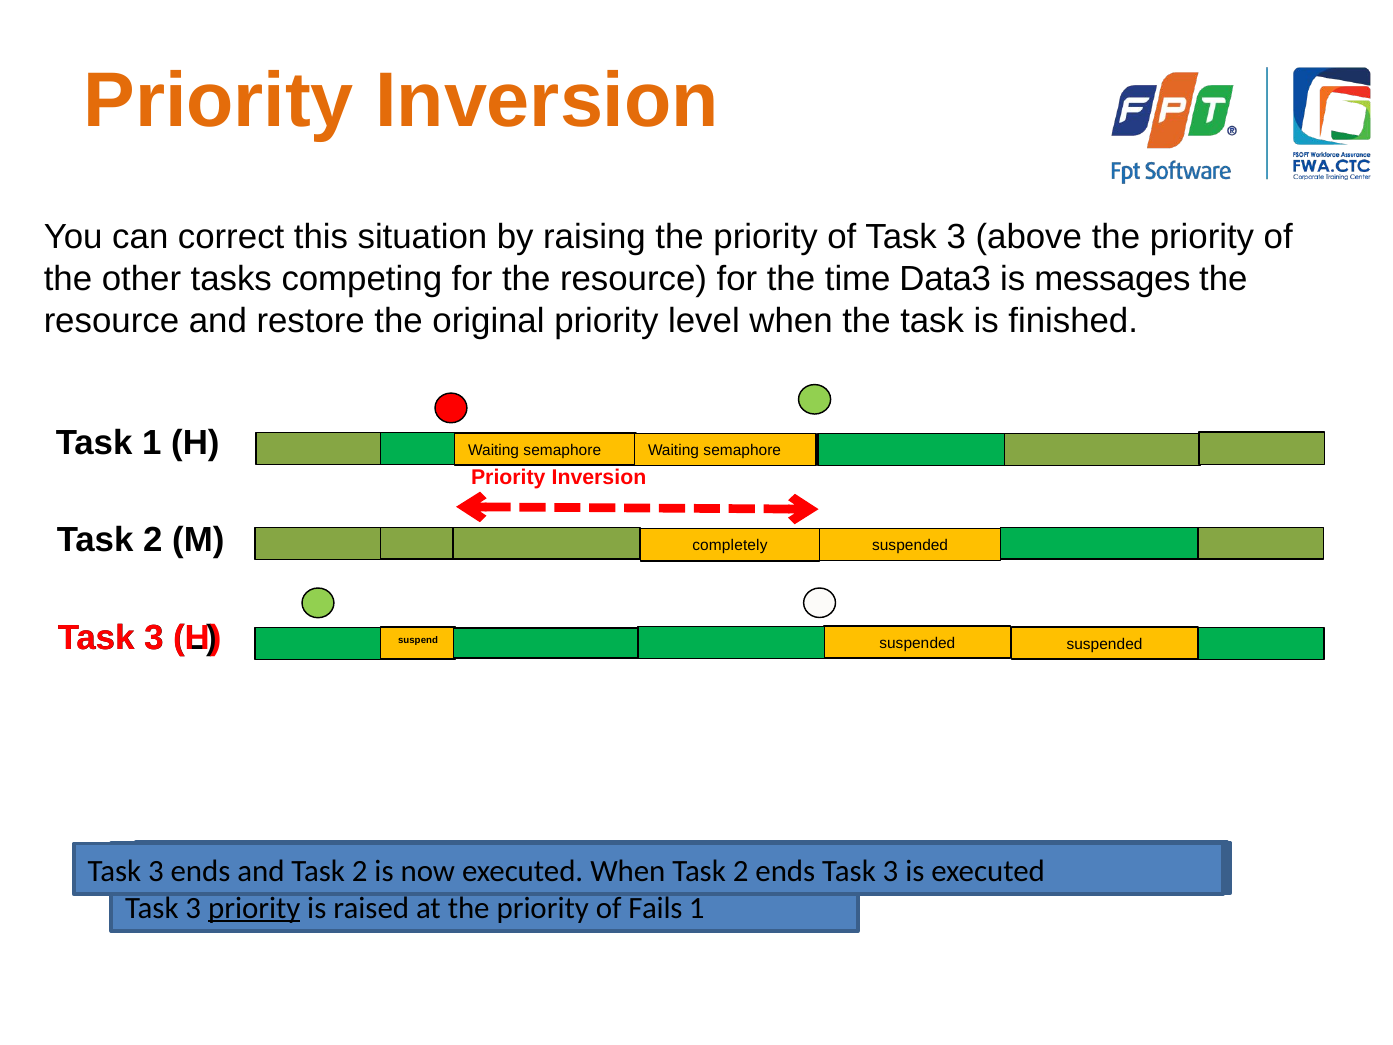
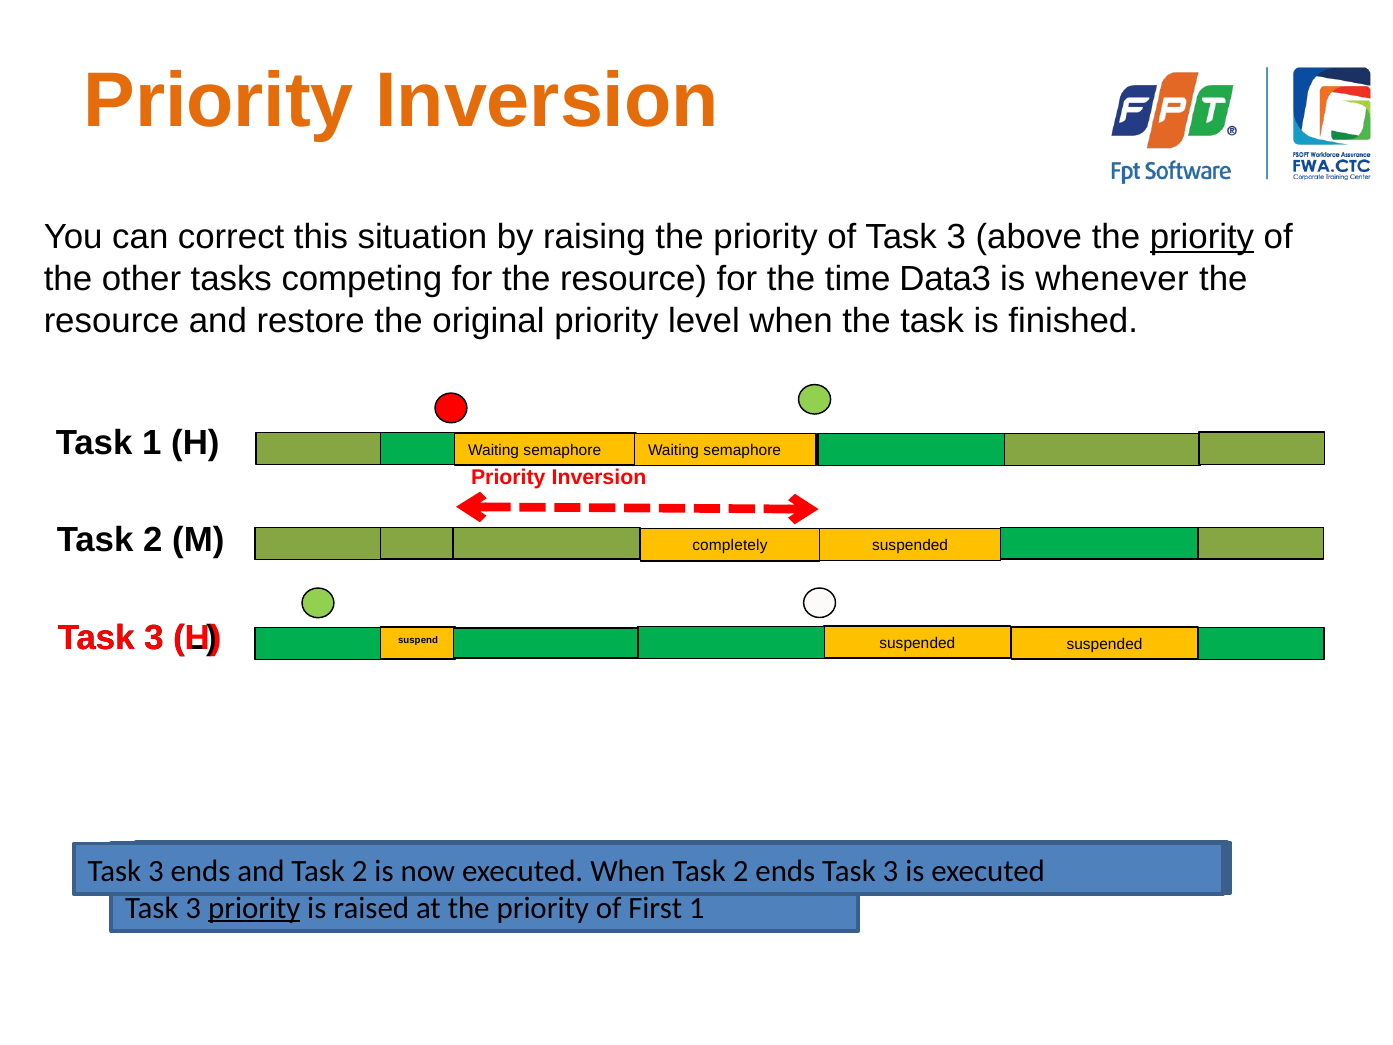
priority underline: none -> present (1202, 237)
messages: messages -> whenever (1112, 279)
Fails: Fails -> First (655, 908)
